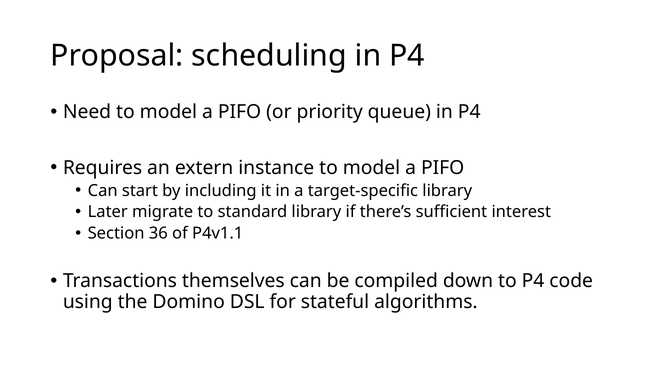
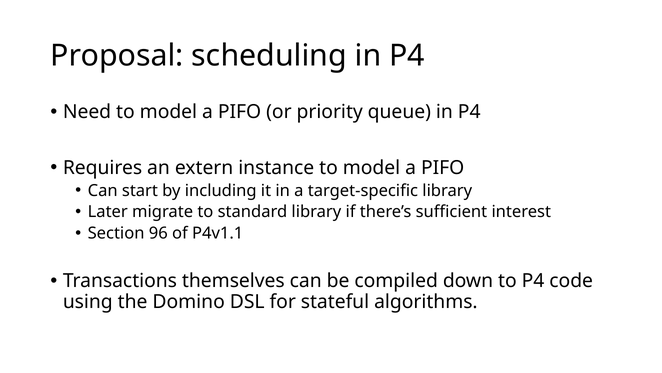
36: 36 -> 96 (158, 233)
